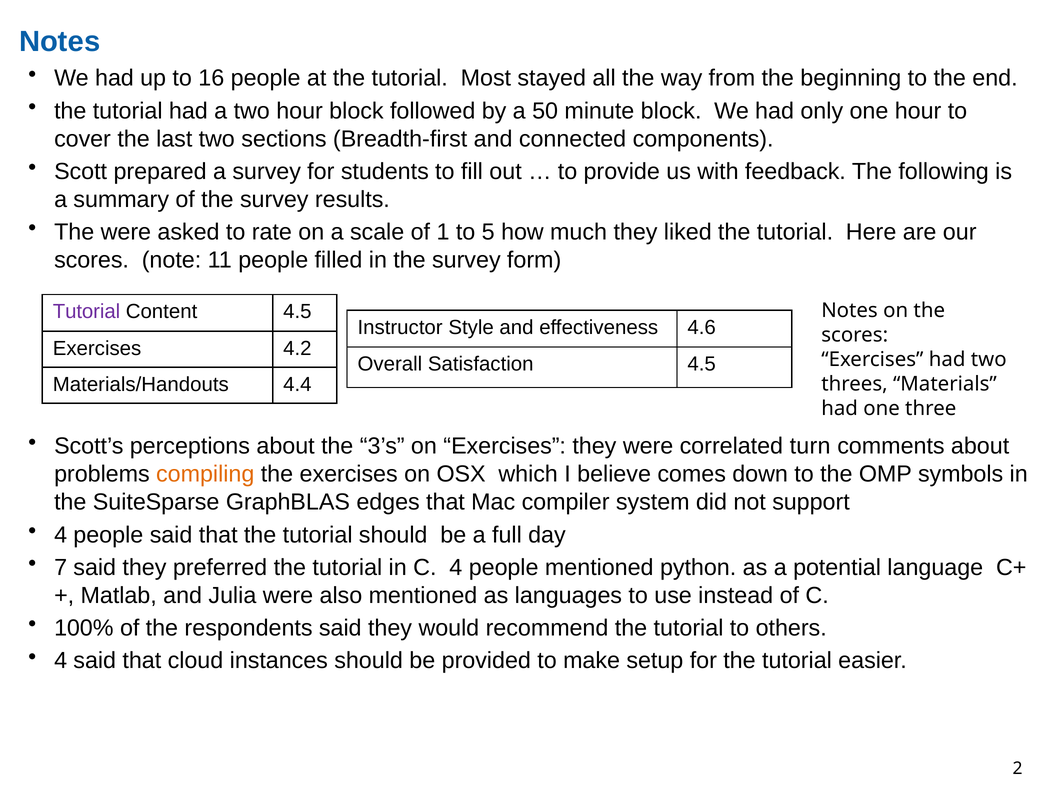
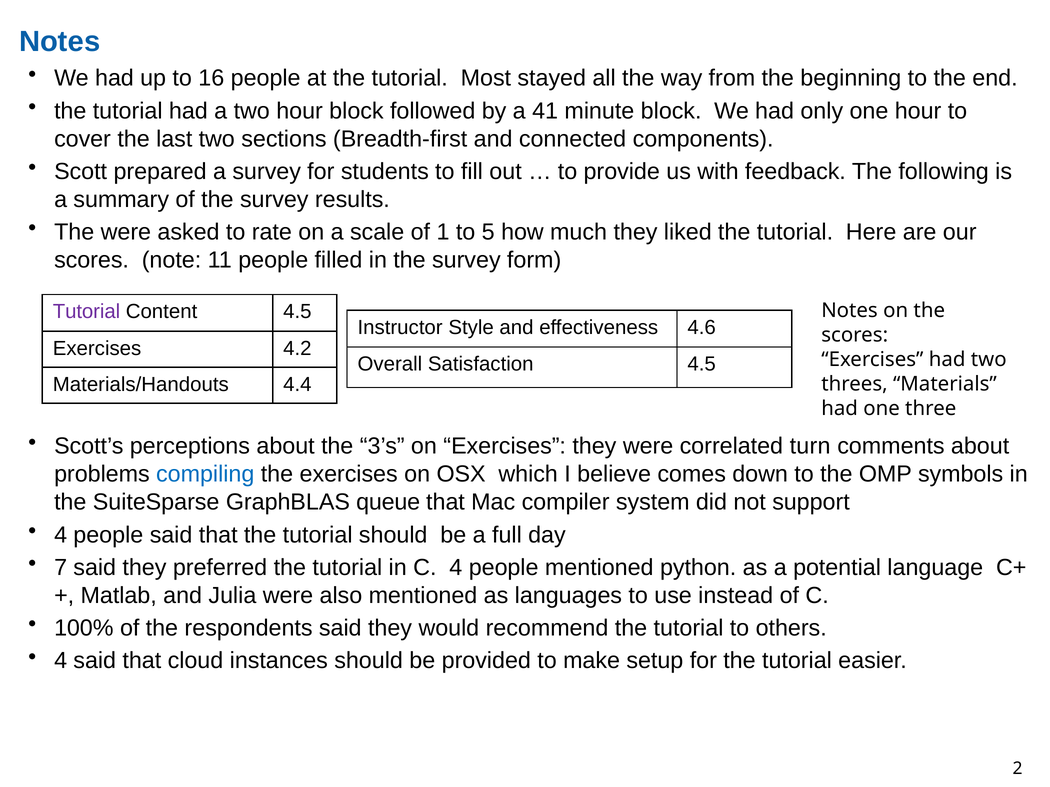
50: 50 -> 41 (545, 111)
compiling colour: orange -> blue (205, 475)
edges: edges -> queue (388, 503)
